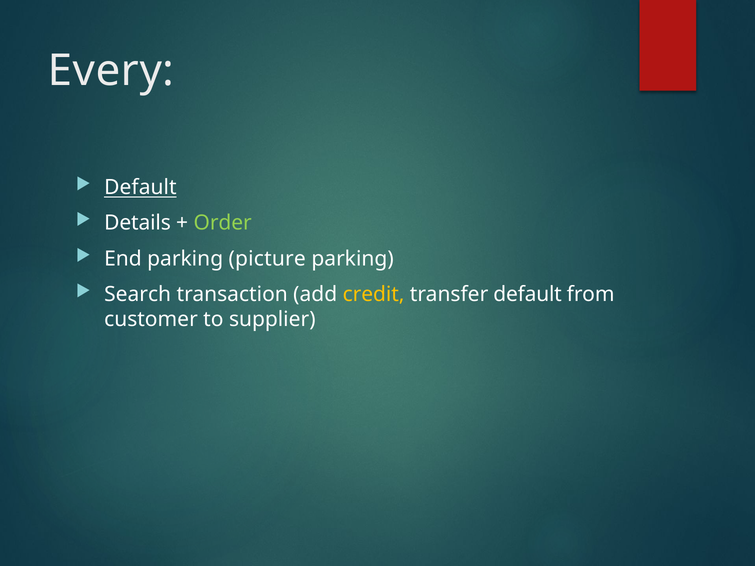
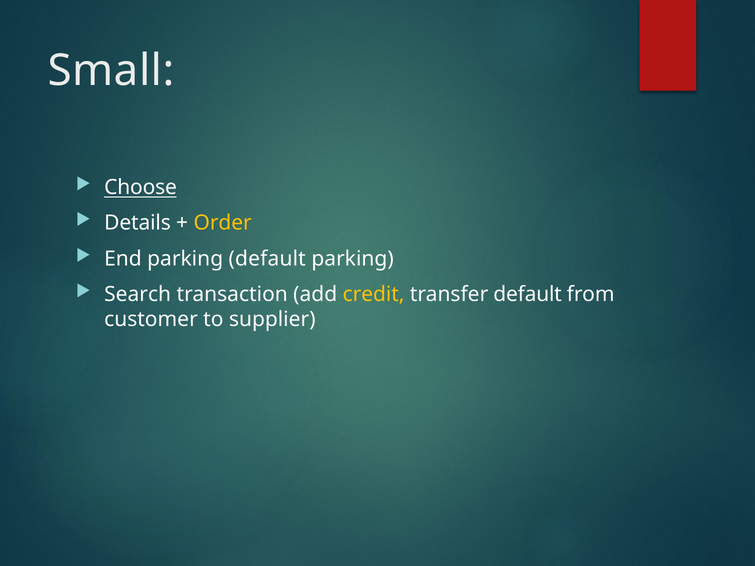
Every: Every -> Small (111, 71)
Default: Default -> Choose (141, 187)
Order colour: light green -> yellow (223, 223)
parking picture: picture -> default (267, 259)
